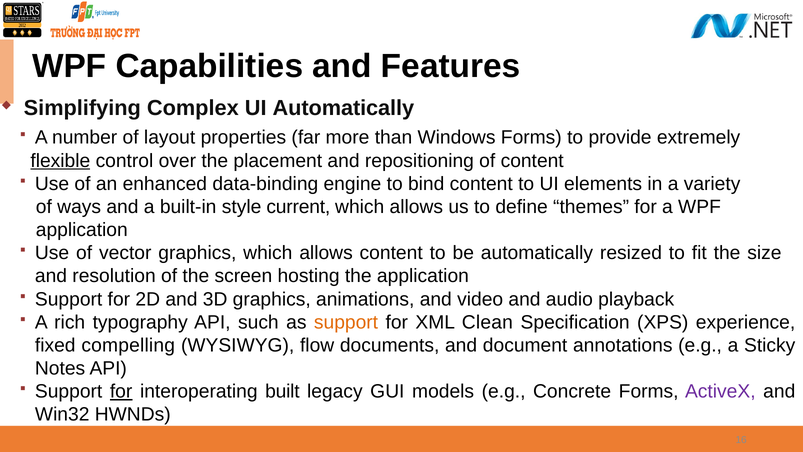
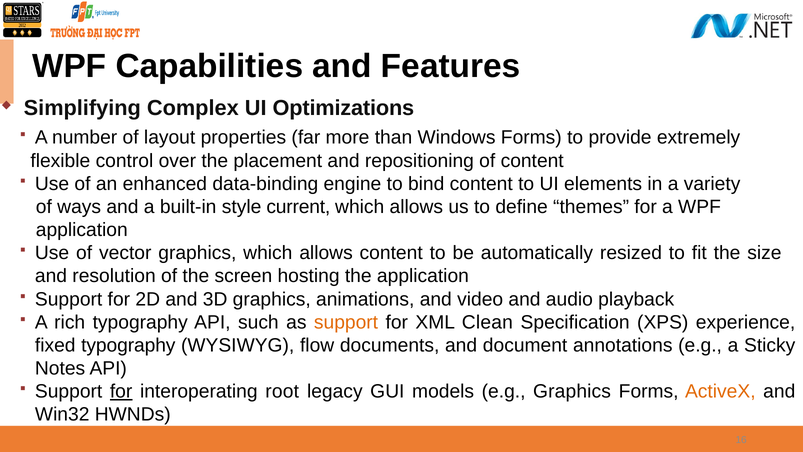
UI Automatically: Automatically -> Optimizations (343, 108)
flexible underline: present -> none (60, 161)
fixed compelling: compelling -> typography (128, 345)
built: built -> root (282, 391)
e.g Concrete: Concrete -> Graphics (572, 391)
ActiveX colour: purple -> orange (720, 391)
